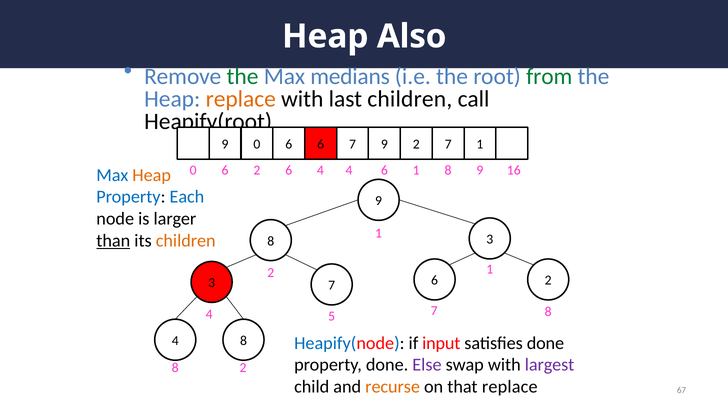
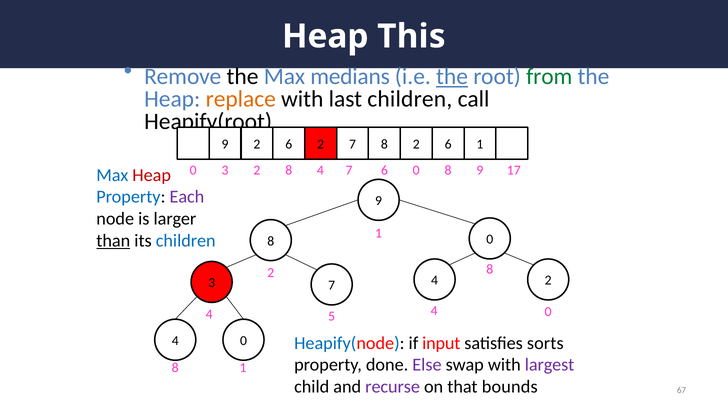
Also: Also -> This (411, 36)
the colour: green -> black (243, 77)
the underline: none -> present (452, 77)
9 0: 0 -> 2 (257, 145)
6 6: 6 -> 2 (321, 145)
7 9: 9 -> 8 (384, 145)
7: 7 -> 6 (448, 145)
6: 6 -> 3 (225, 170)
6: 6 -> 8 (289, 170)
4 4: 4 -> 7 (349, 170)
6 1: 1 -> 0 (416, 170)
16: 16 -> 17 (514, 170)
Heap colour: orange -> red (152, 175)
Each colour: blue -> purple (187, 197)
children colour: orange -> blue (186, 241)
8 3: 3 -> 0 (490, 240)
1: 1 -> 8 (490, 270)
7 6: 6 -> 4 (435, 281)
4 7: 7 -> 4 (434, 311)
5 8: 8 -> 0 (548, 312)
4 8: 8 -> 0 (243, 341)
satisfies done: done -> sorts (545, 344)
8 2: 2 -> 1 (243, 368)
recurse colour: orange -> purple (393, 387)
that replace: replace -> bounds (510, 387)
